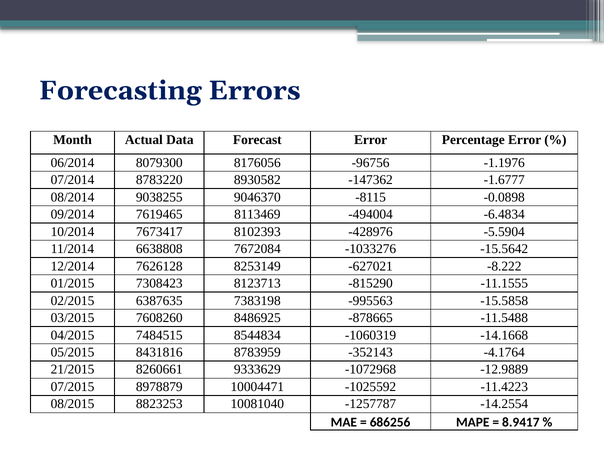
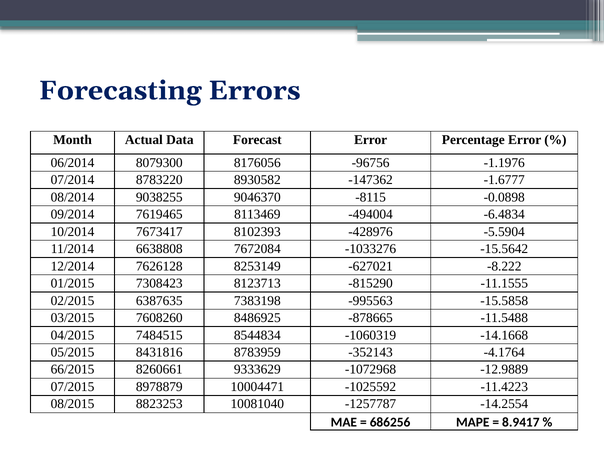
21/2015: 21/2015 -> 66/2015 (73, 370)
